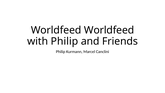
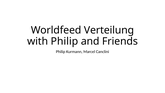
Worldfeed Worldfeed: Worldfeed -> Verteilung (109, 30)
